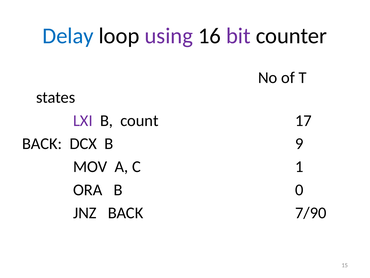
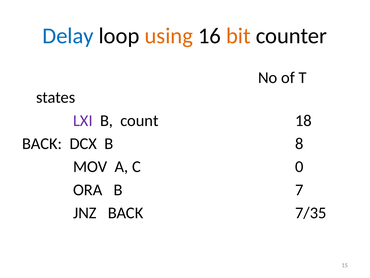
using colour: purple -> orange (169, 36)
bit colour: purple -> orange (238, 36)
17: 17 -> 18 (303, 120)
9: 9 -> 8 (299, 143)
1: 1 -> 0 (299, 166)
0: 0 -> 7 (299, 189)
7/90: 7/90 -> 7/35 (311, 213)
